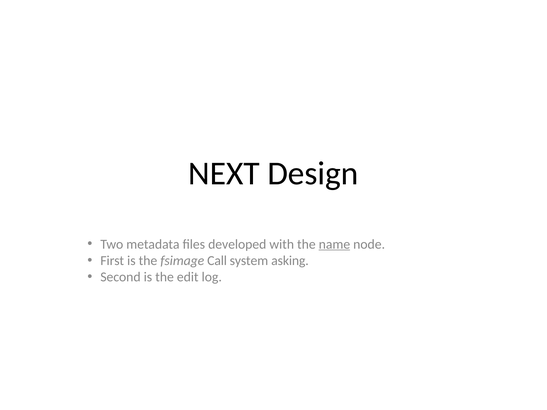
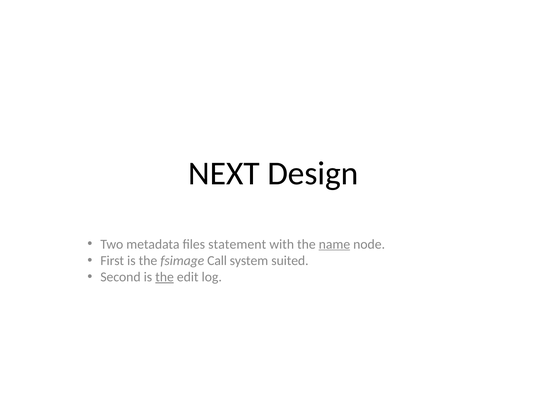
developed: developed -> statement (237, 244)
asking: asking -> suited (290, 261)
the underline: none -> present (165, 277)
